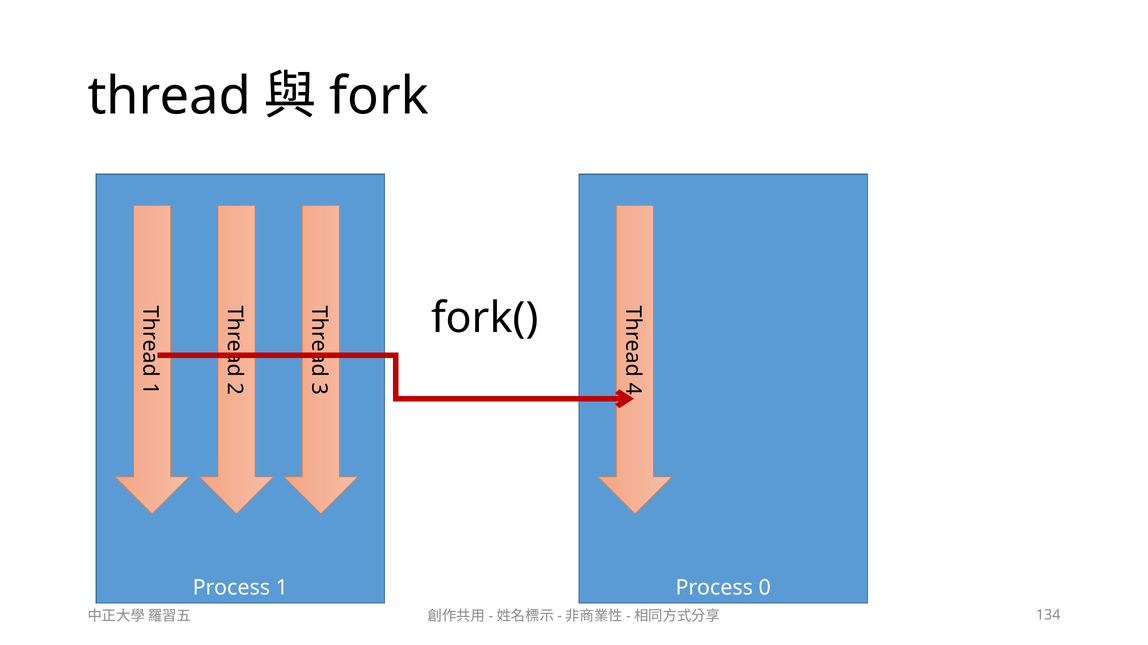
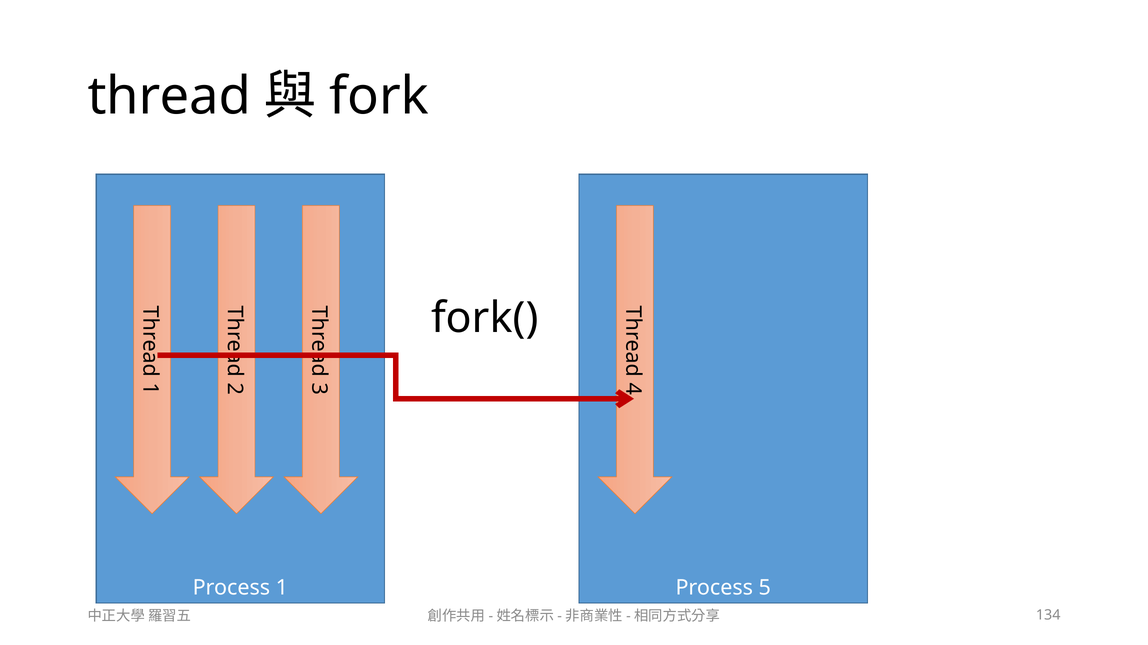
0: 0 -> 5 (765, 588)
